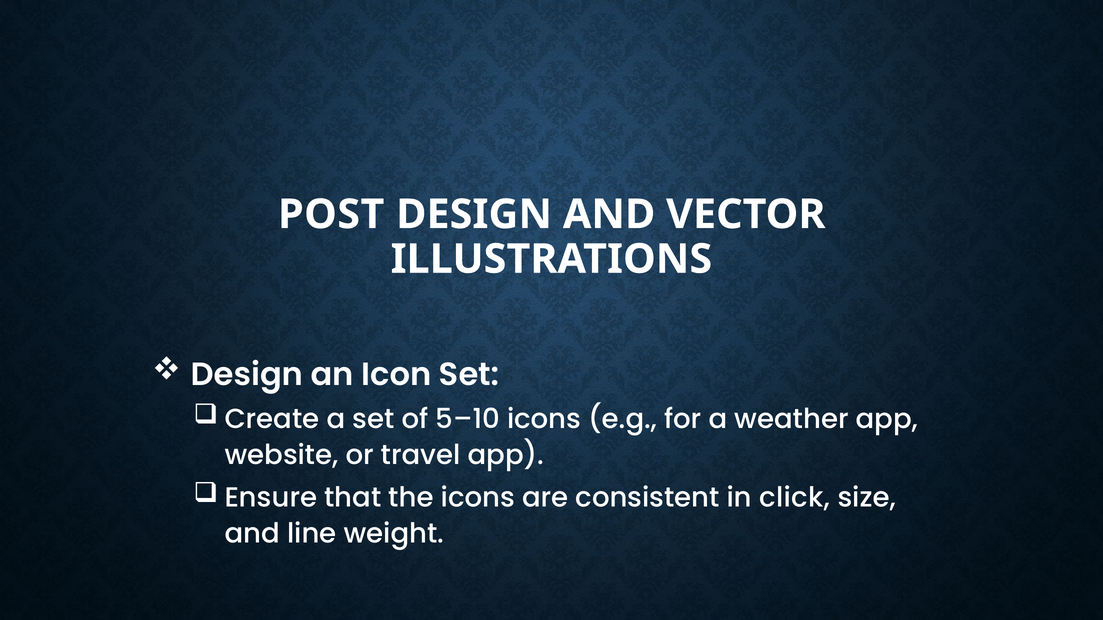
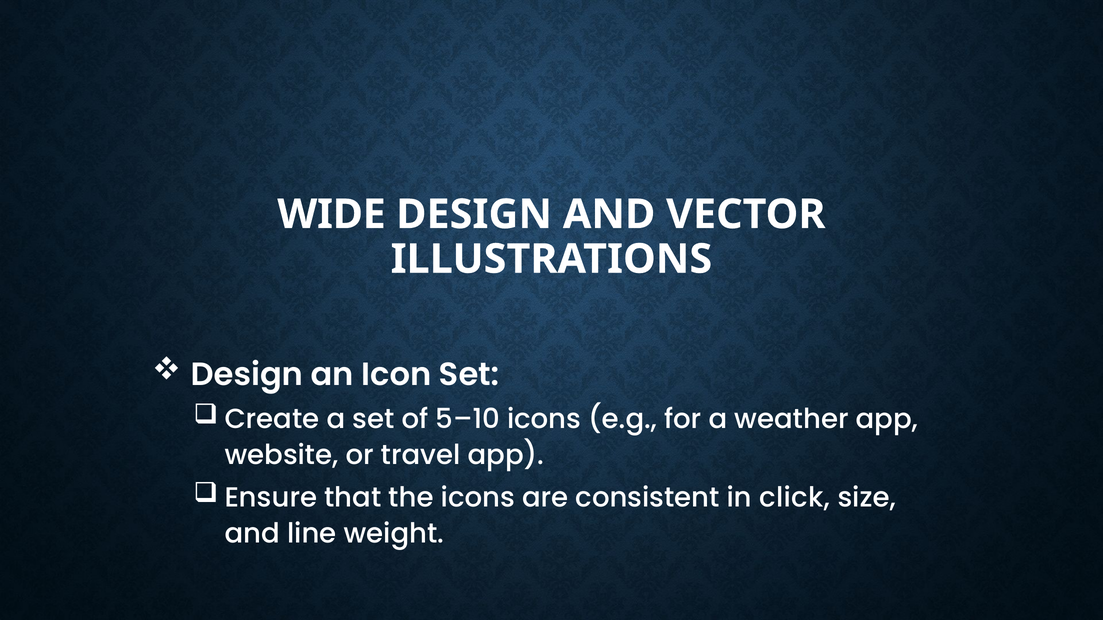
POST: POST -> WIDE (332, 215)
